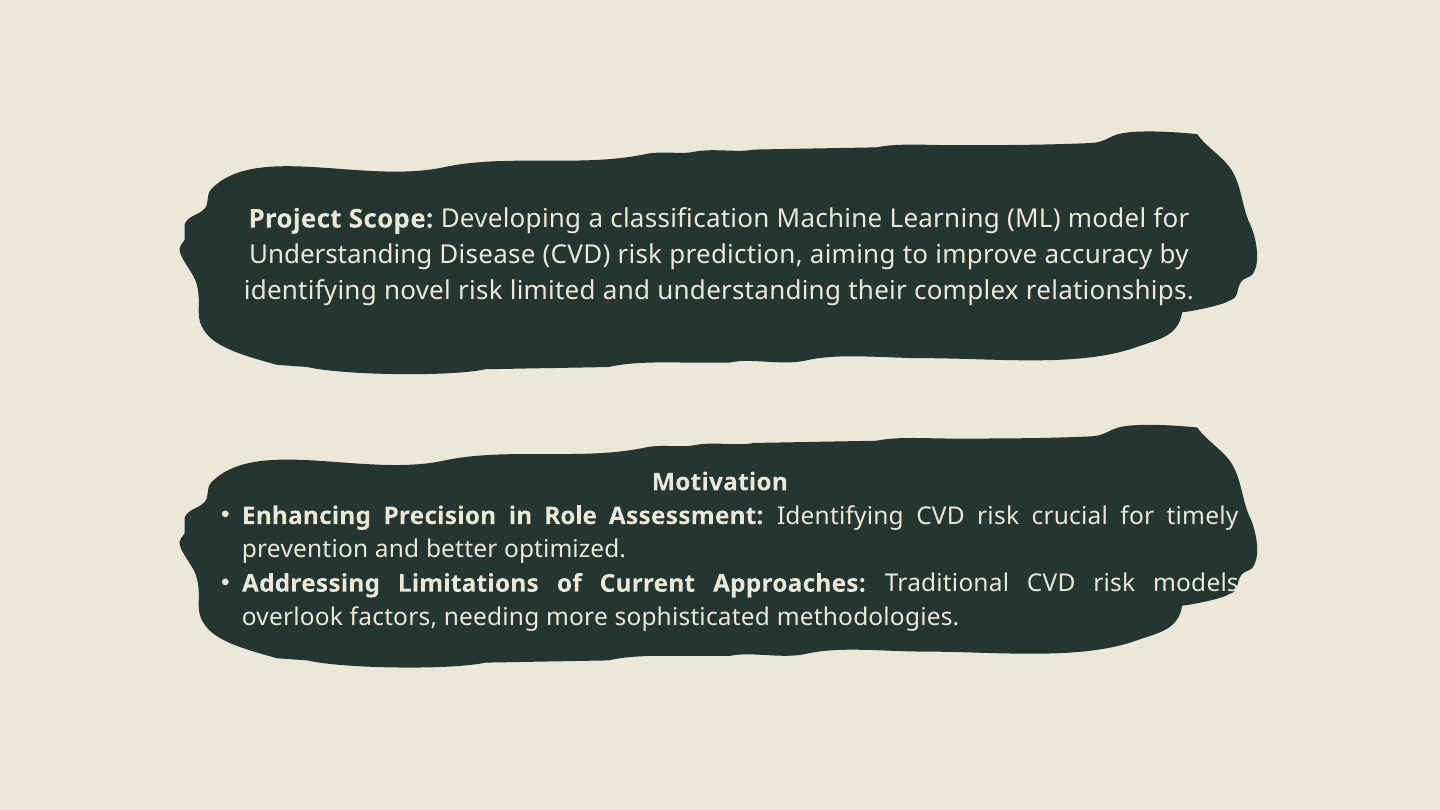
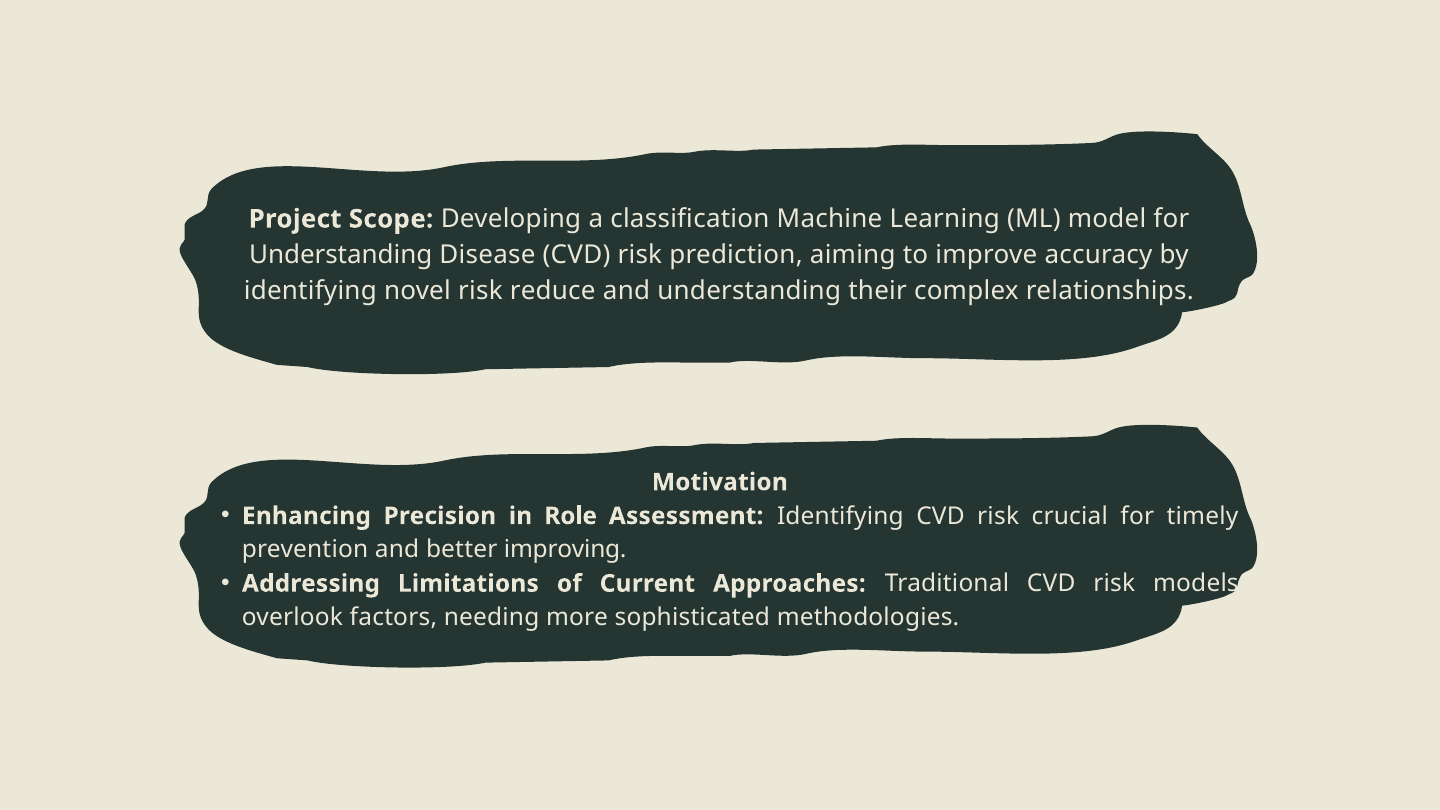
limited: limited -> reduce (553, 291)
optimized: optimized -> improving (565, 550)
